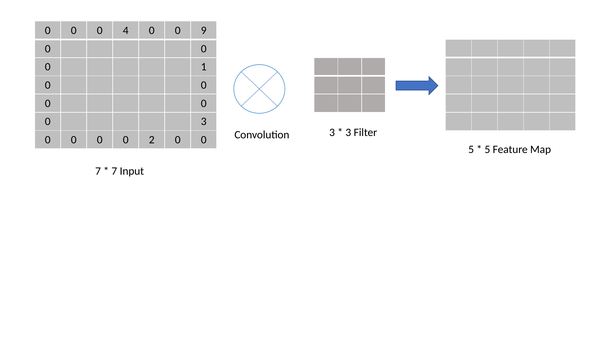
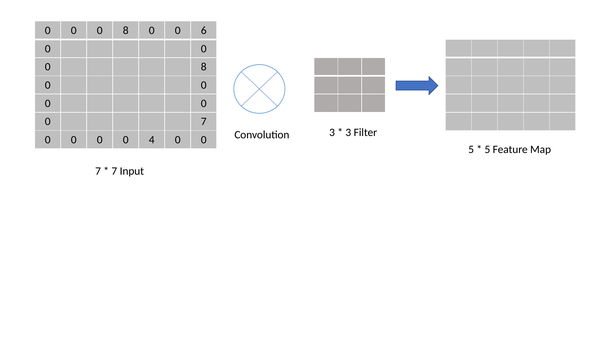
4: 4 -> 8 (126, 30)
9: 9 -> 6 (204, 30)
1: 1 -> 8 (204, 67)
0 3: 3 -> 7 (204, 121)
2: 2 -> 4 (152, 140)
